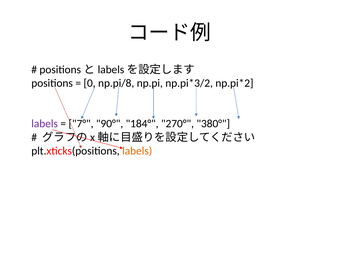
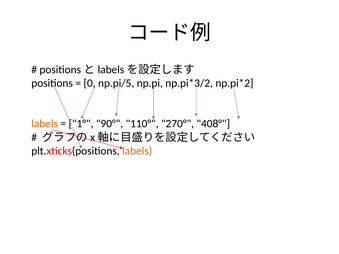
np.pi/8: np.pi/8 -> np.pi/5 (116, 83)
labels colour: purple -> orange (45, 124)
7°: 7° -> 1° (81, 124)
184°: 184° -> 110° (142, 124)
380°: 380° -> 408° (213, 124)
